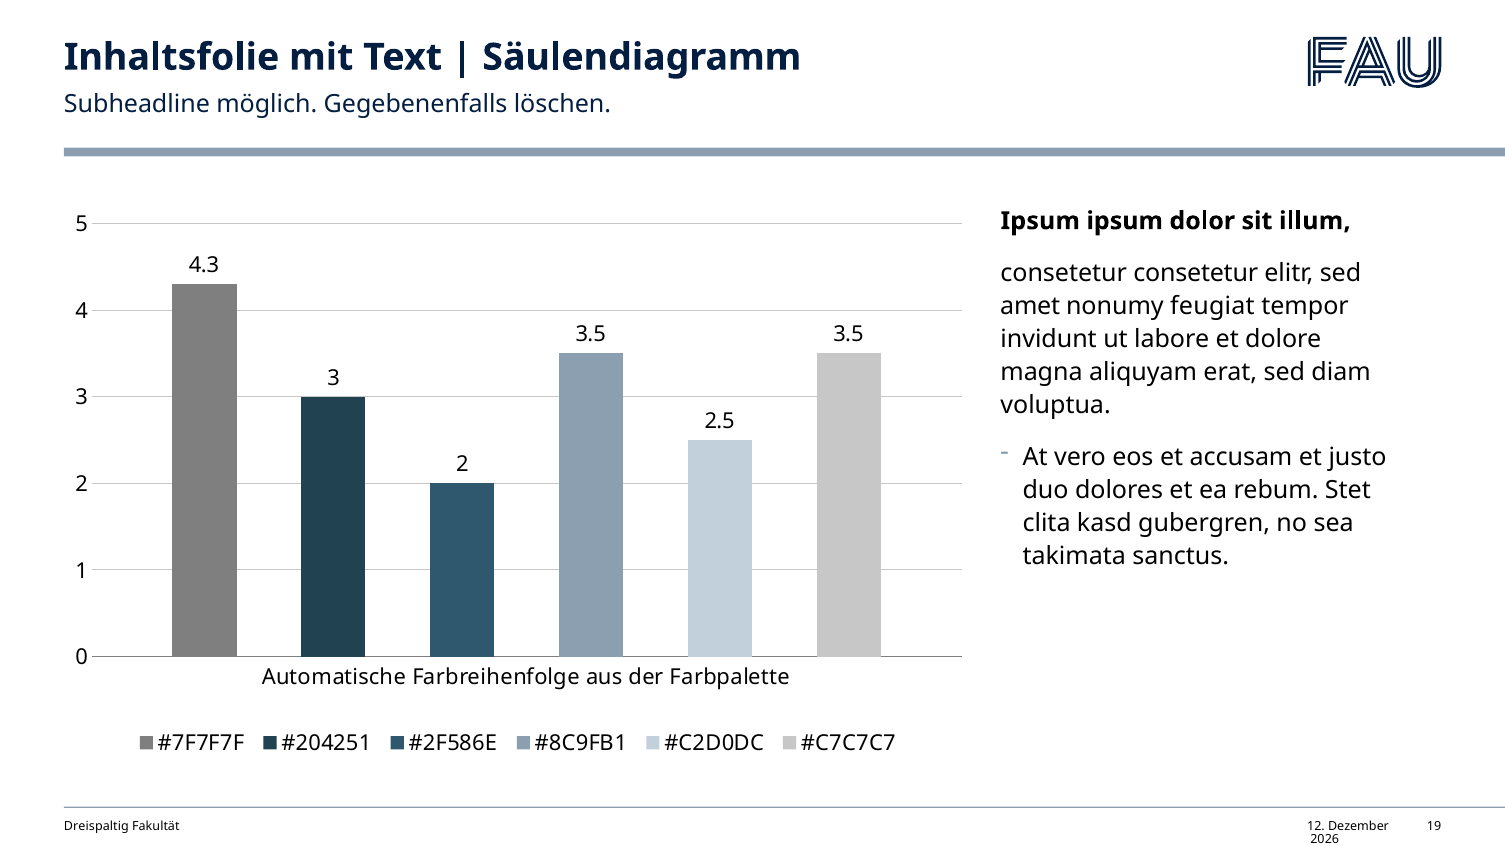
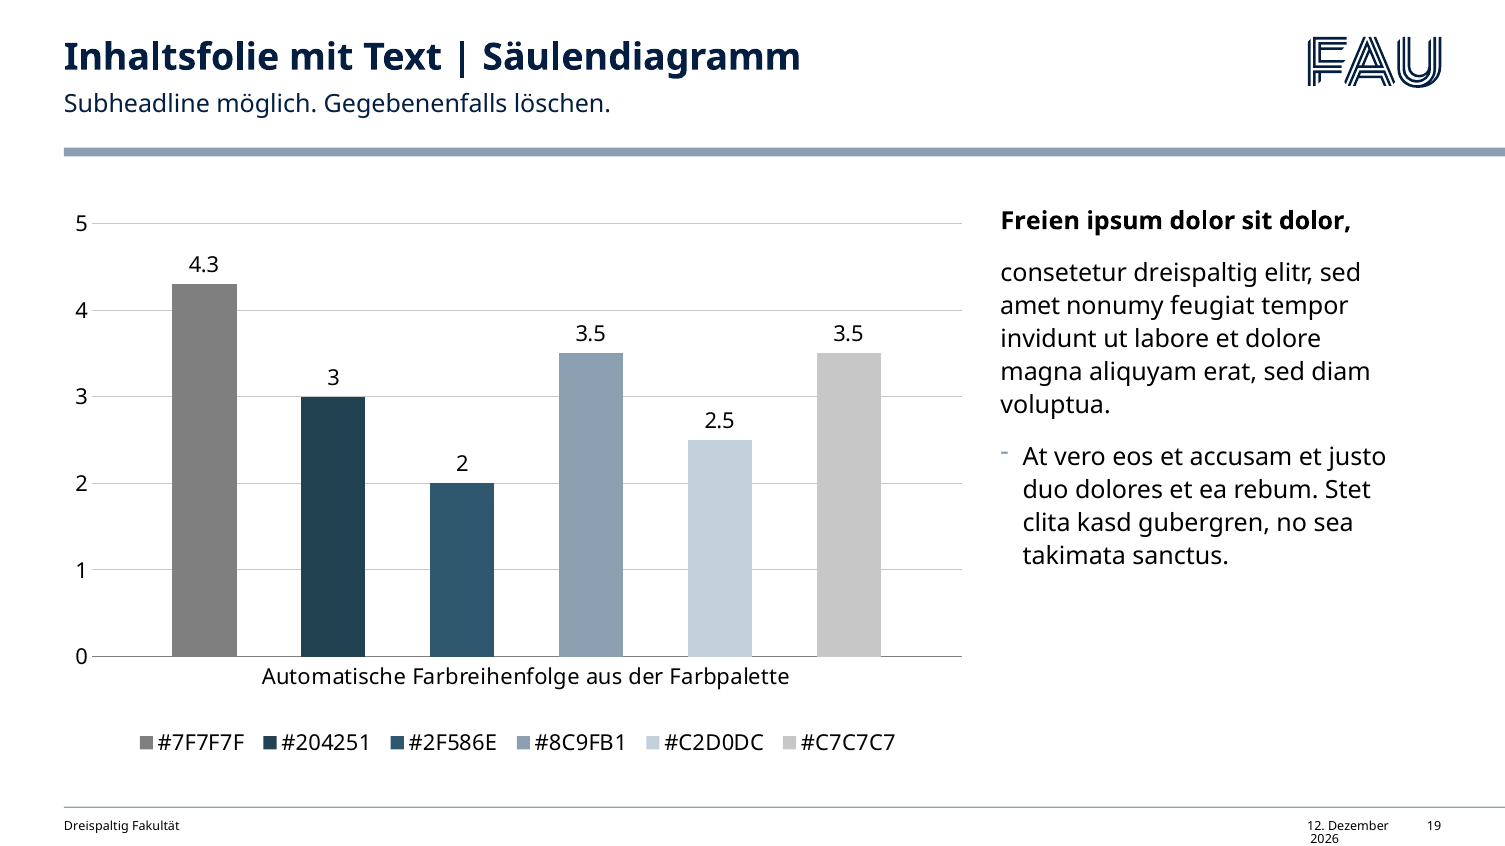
Ipsum: Ipsum -> Freien (1040, 221)
sit illum: illum -> dolor (1315, 221)
consetetur consetetur: consetetur -> dreispaltig (1196, 273)
